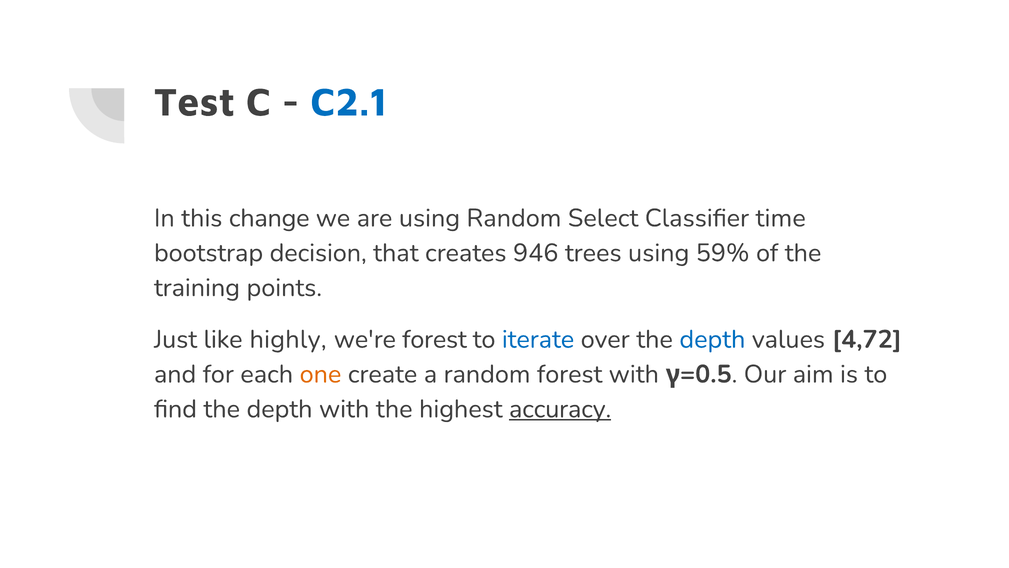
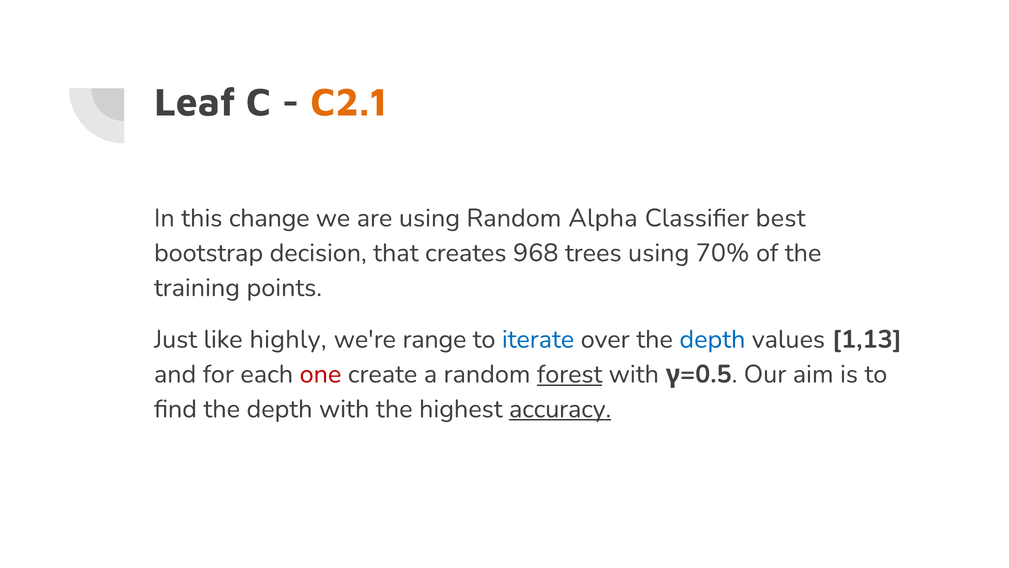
Test: Test -> Leaf (195, 102)
C2.1 colour: blue -> orange (349, 102)
Select: Select -> Alpha (603, 218)
time: time -> best (781, 218)
946: 946 -> 968 (536, 253)
59%: 59% -> 70% (723, 253)
we're forest: forest -> range (434, 339)
4,72: 4,72 -> 1,13 (867, 339)
one colour: orange -> red (320, 374)
forest underline: none -> present (570, 374)
